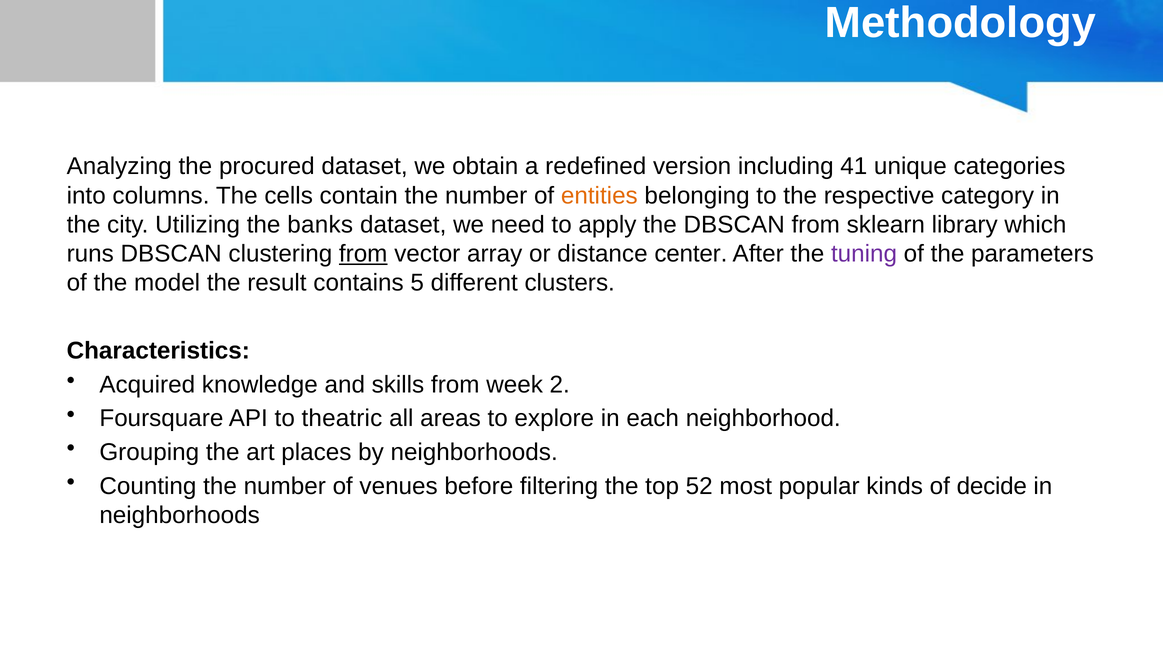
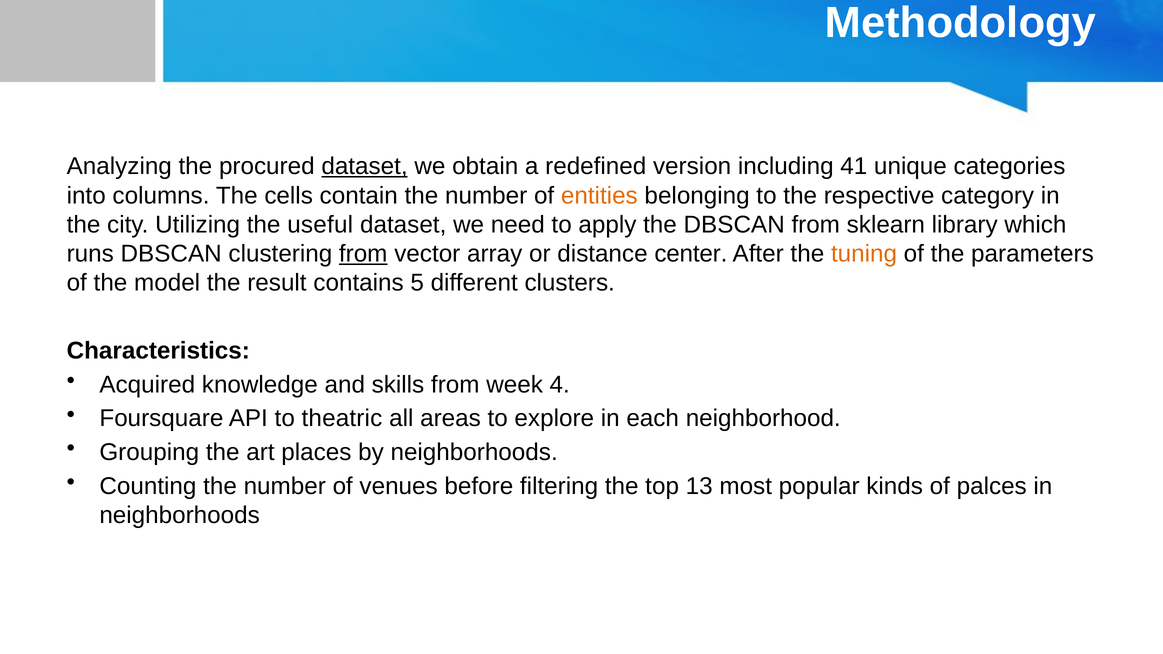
dataset underline: none -> present (365, 167)
banks: banks -> useful (320, 225)
tuning colour: purple -> orange (864, 254)
2: 2 -> 4 (560, 385)
52: 52 -> 13 (699, 486)
decide: decide -> palces (992, 486)
